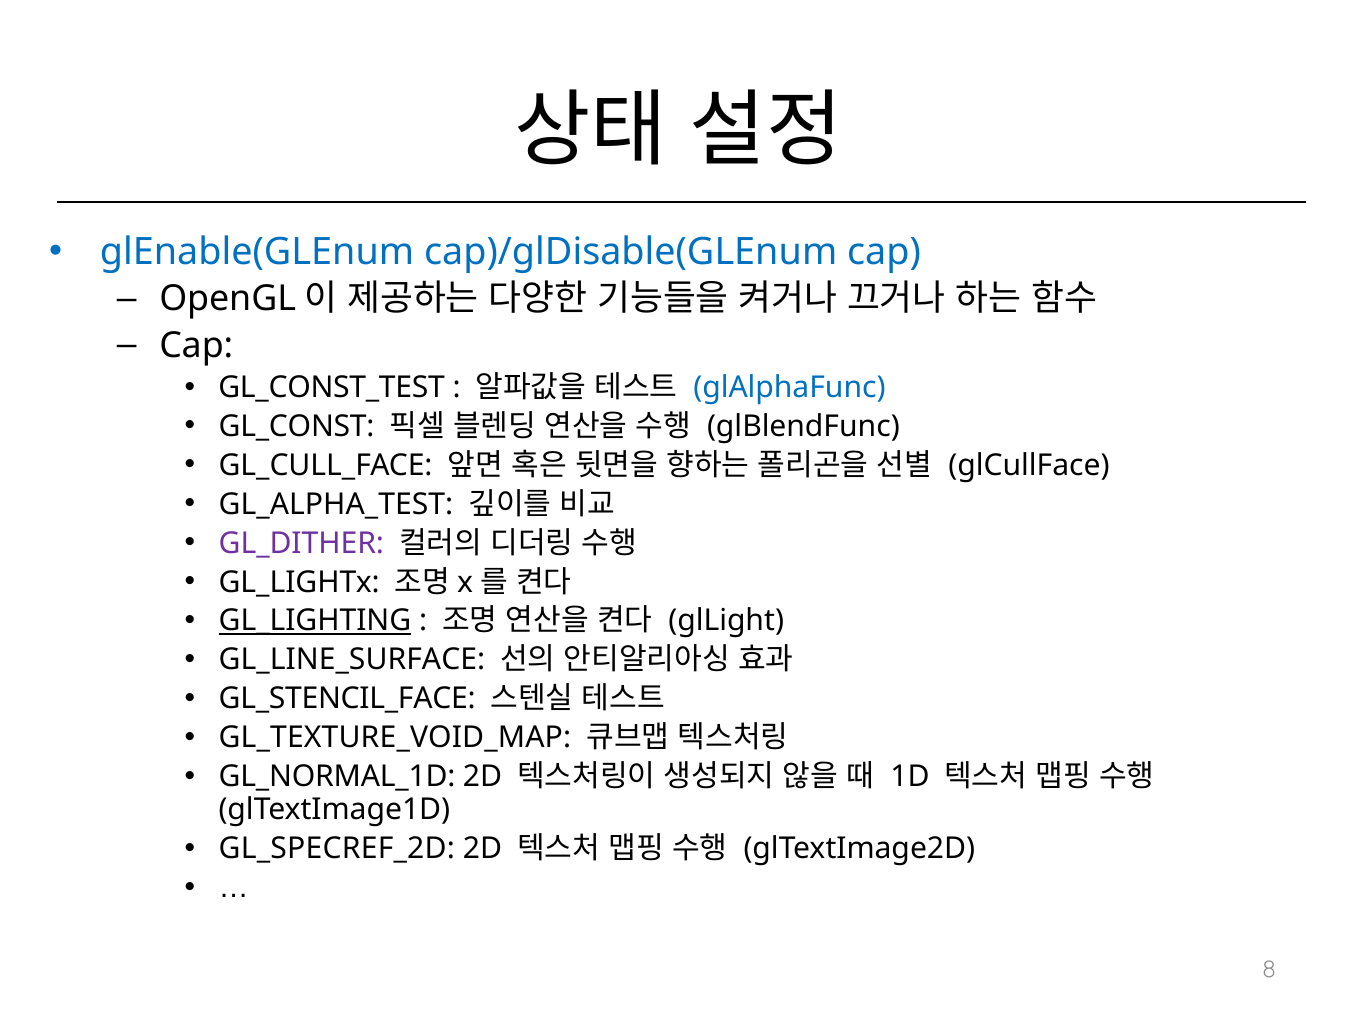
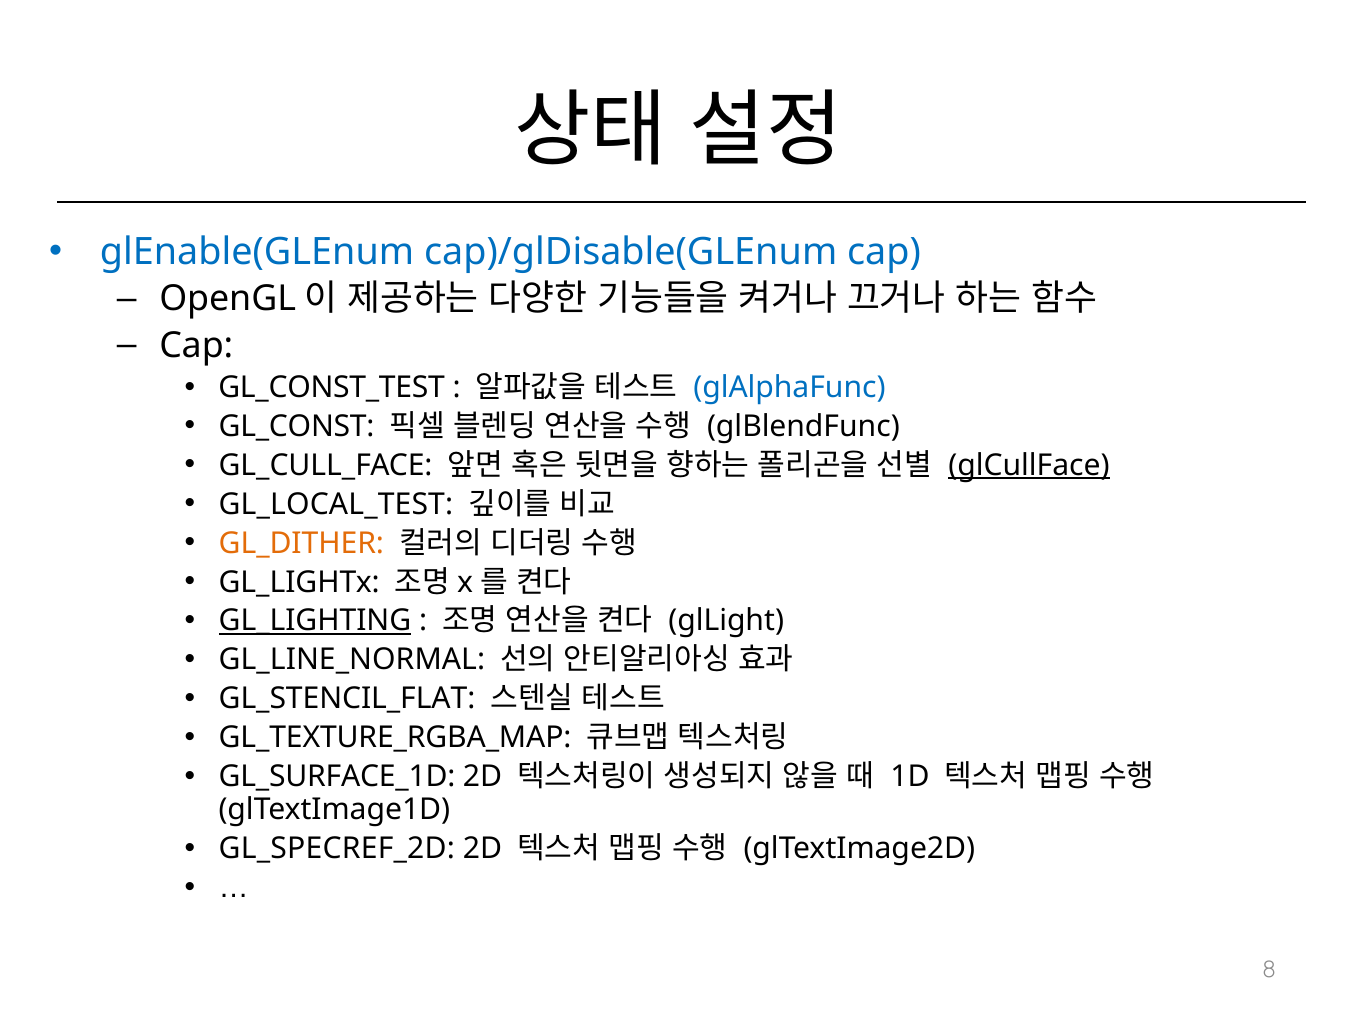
glCullFace underline: none -> present (1029, 465)
GL_ALPHA_TEST: GL_ALPHA_TEST -> GL_LOCAL_TEST (336, 504)
GL_DITHER colour: purple -> orange (301, 543)
GL_LINE_SURFACE: GL_LINE_SURFACE -> GL_LINE_NORMAL (352, 660)
GL_STENCIL_FACE: GL_STENCIL_FACE -> GL_STENCIL_FLAT (347, 699)
GL_TEXTURE_VOID_MAP: GL_TEXTURE_VOID_MAP -> GL_TEXTURE_RGBA_MAP (395, 738)
GL_NORMAL_1D: GL_NORMAL_1D -> GL_SURFACE_1D (337, 777)
